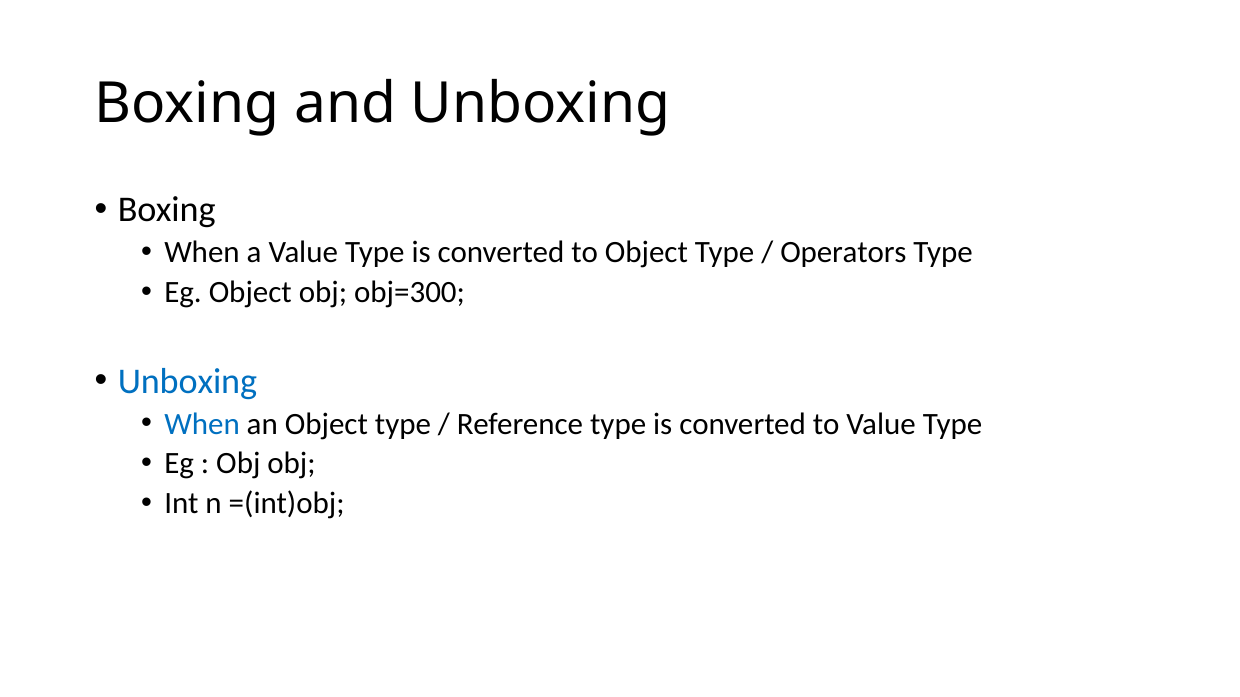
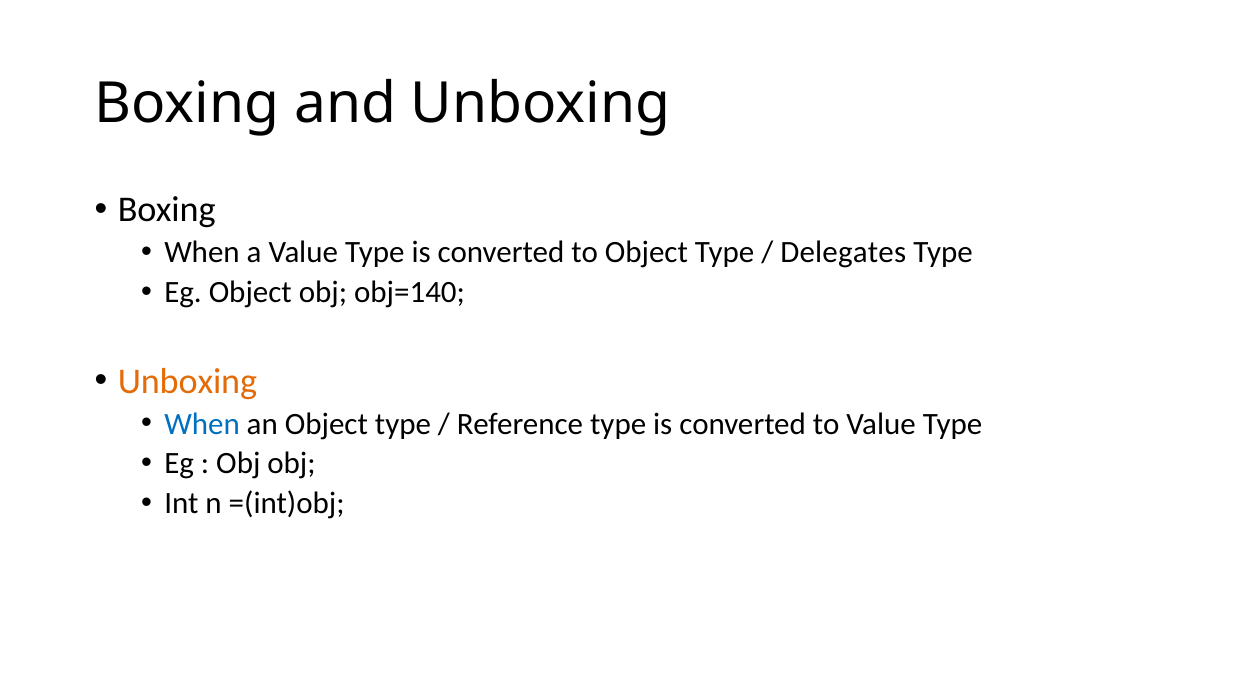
Operators: Operators -> Delegates (843, 252)
obj=300: obj=300 -> obj=140 (410, 292)
Unboxing colour: blue -> orange (187, 381)
